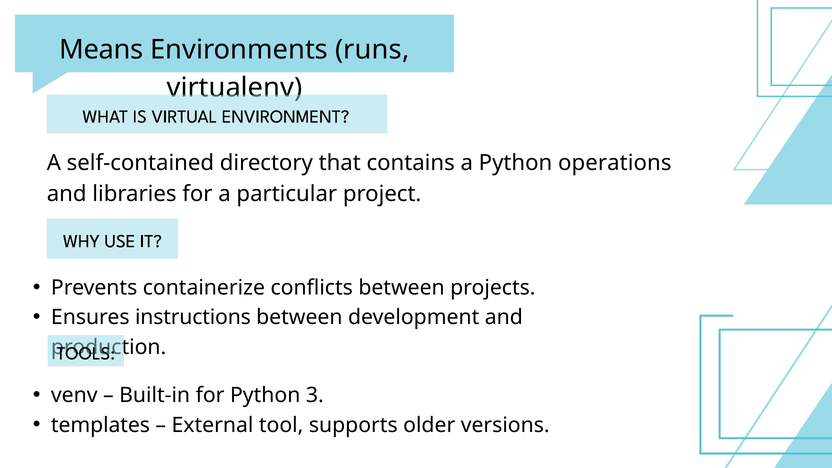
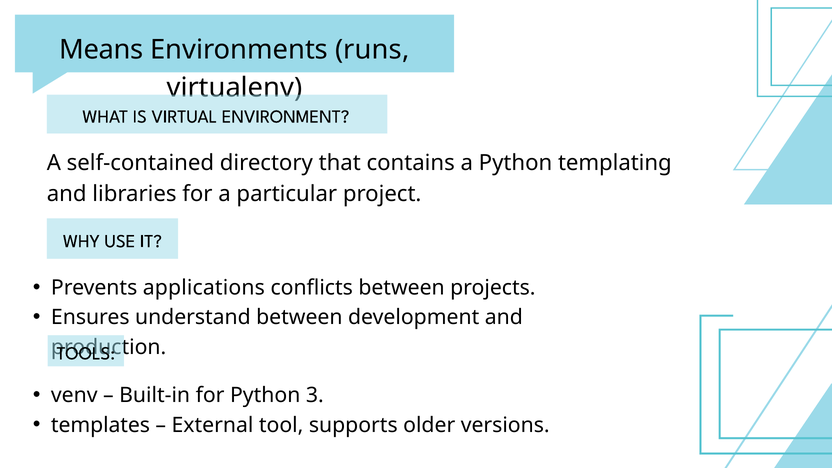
operations: operations -> templating (615, 163)
containerize: containerize -> applications (204, 288)
instructions: instructions -> understand (193, 317)
